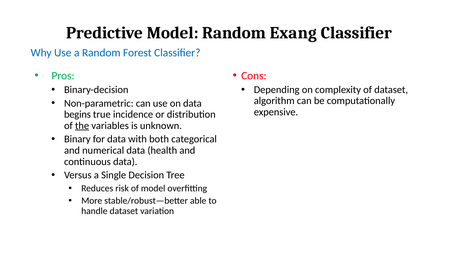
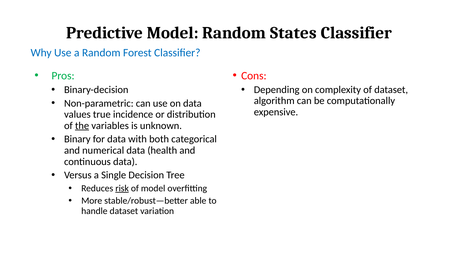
Exang: Exang -> States (293, 33)
begins: begins -> values (77, 114)
risk underline: none -> present (122, 188)
